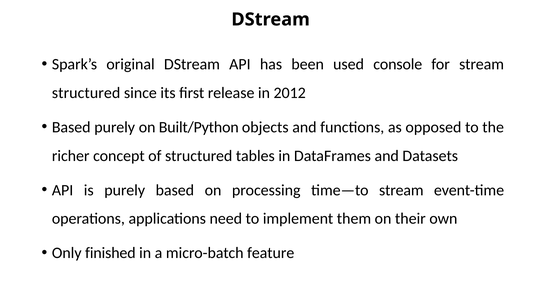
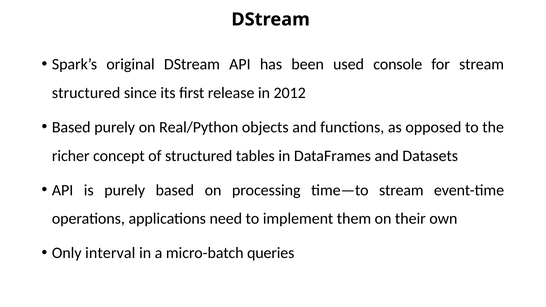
Built/Python: Built/Python -> Real/Python (199, 127)
finished: finished -> interval (110, 253)
feature: feature -> queries (271, 253)
